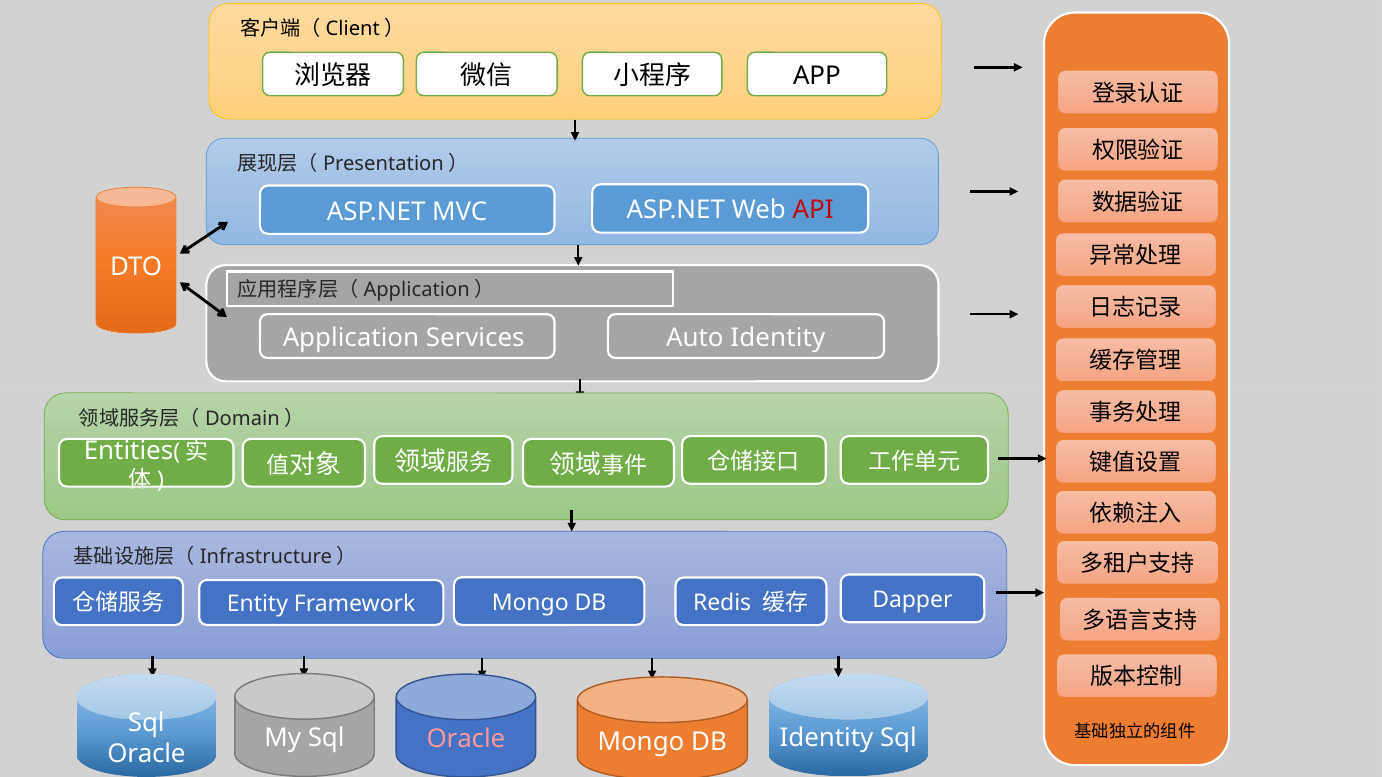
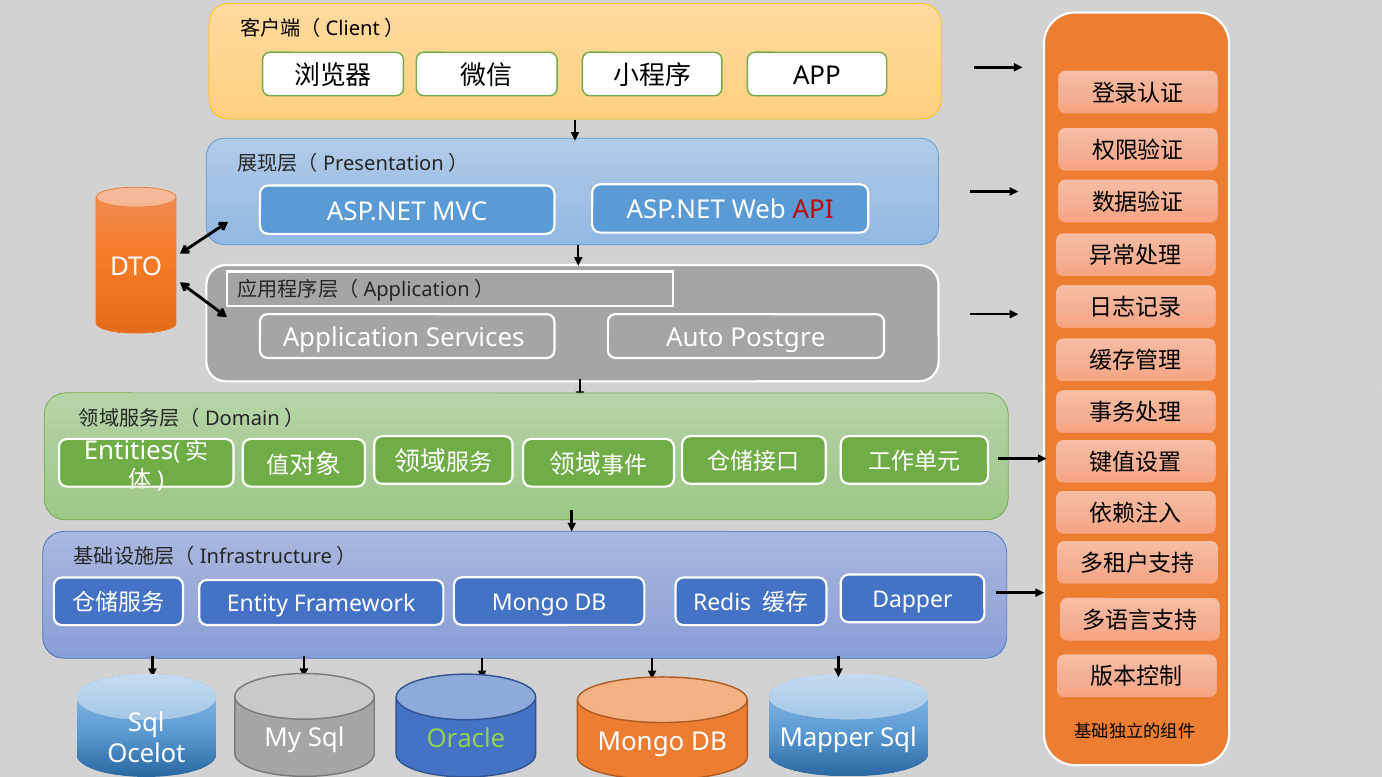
Auto Identity: Identity -> Postgre (778, 338)
Oracle colour: pink -> light green (466, 739)
DB Identity: Identity -> Mapper (827, 739)
Oracle: Oracle -> Ocelot (146, 755)
